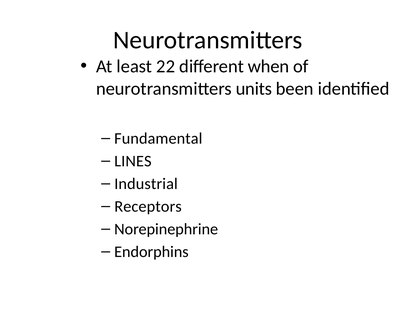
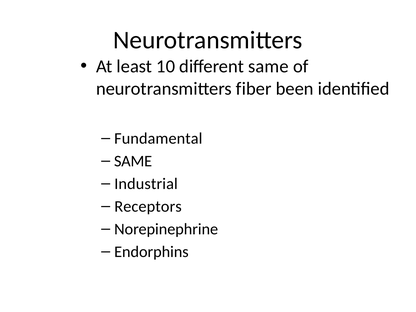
22: 22 -> 10 (166, 66)
different when: when -> same (268, 66)
units: units -> fiber (254, 89)
LINES: LINES -> SAME (133, 161)
